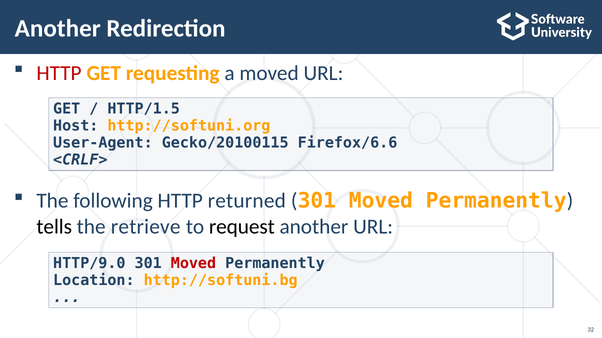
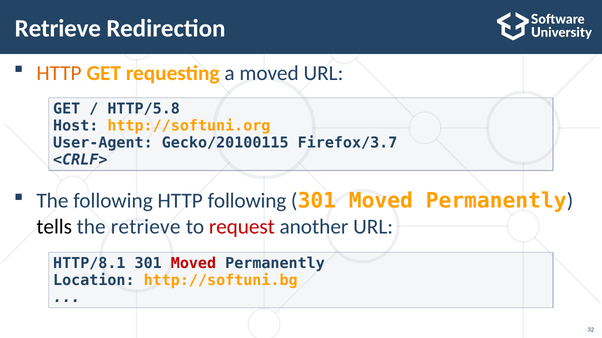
Another: Another -> Retrieve (58, 29)
HTTP colour: red -> orange (59, 73)
HTTP/1.5: HTTP/1.5 -> HTTP/5.8 (144, 109)
Firefox/6.6: Firefox/6.6 -> Firefox/3.7 (348, 143)
HTTP returned: returned -> following (247, 201)
request colour: black -> red (242, 227)
HTTP/9.0: HTTP/9.0 -> HTTP/8.1 (89, 264)
